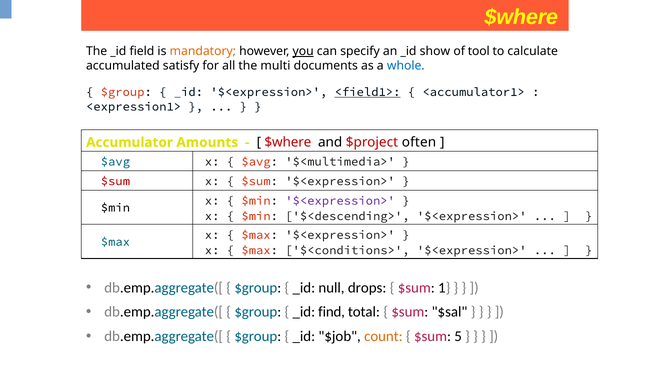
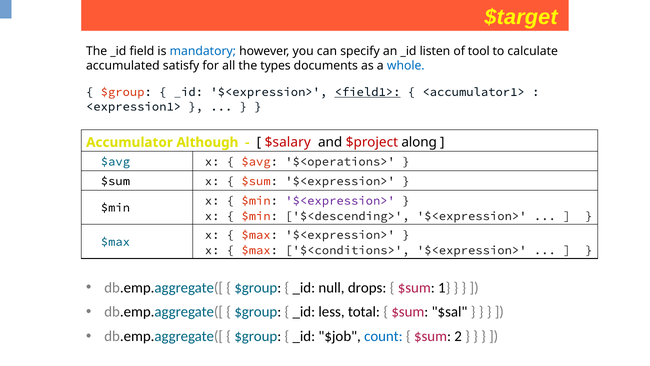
$where: $where -> $target (521, 17)
mandatory colour: orange -> blue (203, 51)
you underline: present -> none (303, 51)
show: show -> listen (435, 51)
multi: multi -> types (276, 66)
Amounts: Amounts -> Although (207, 142)
$where: $where -> $salary (288, 142)
often: often -> along (419, 142)
$<multimedia>: $<multimedia> -> $<operations> (340, 161)
$sum colour: red -> black (115, 181)
find: find -> less (332, 312)
count colour: orange -> blue (383, 336)
5: 5 -> 2 (458, 336)
